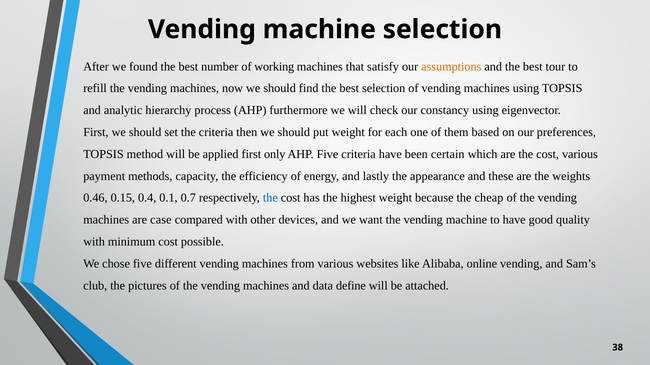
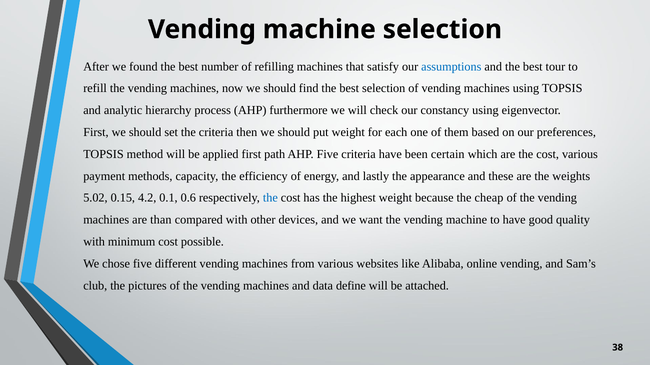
working: working -> refilling (274, 67)
assumptions colour: orange -> blue (451, 67)
only: only -> path (275, 154)
0.46: 0.46 -> 5.02 (95, 198)
0.4: 0.4 -> 4.2 (147, 198)
0.7: 0.7 -> 0.6 (188, 198)
case: case -> than (161, 220)
